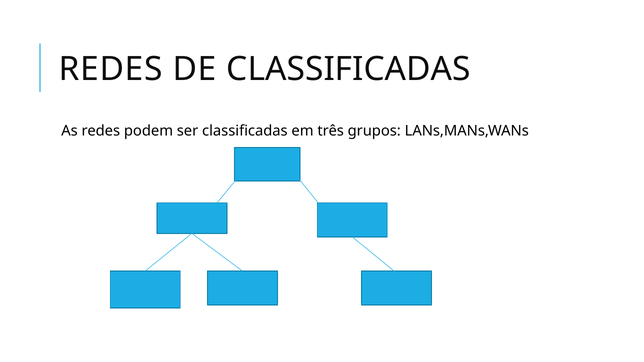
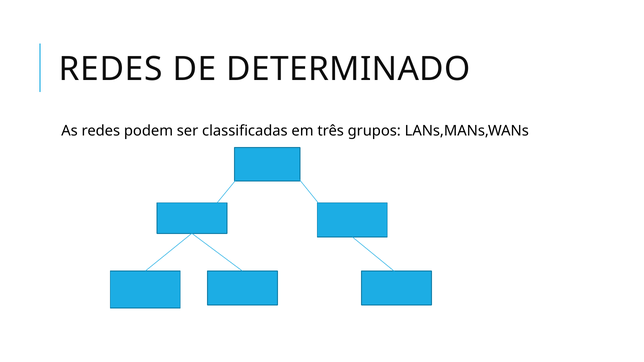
DE CLASSIFICADAS: CLASSIFICADAS -> DETERMINADO (348, 69)
